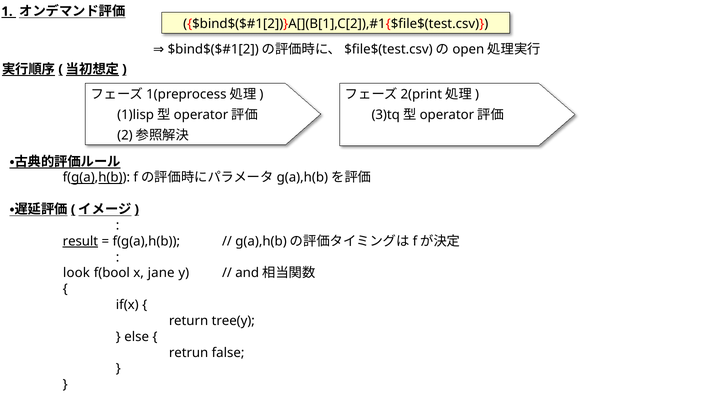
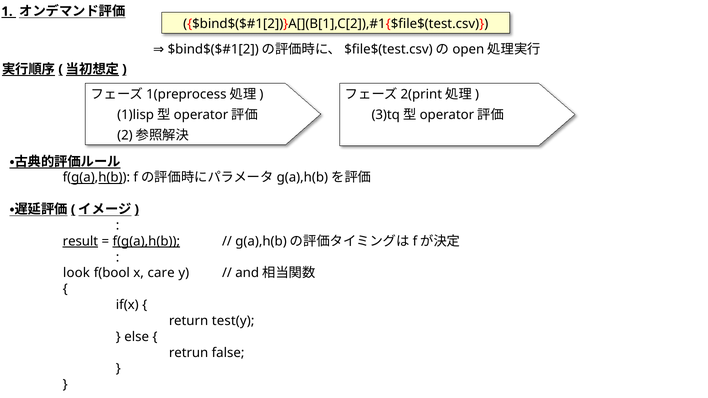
f(g(a),h(b underline: none -> present (146, 241)
jane: jane -> care (161, 273)
tree(y: tree(y -> test(y (233, 321)
